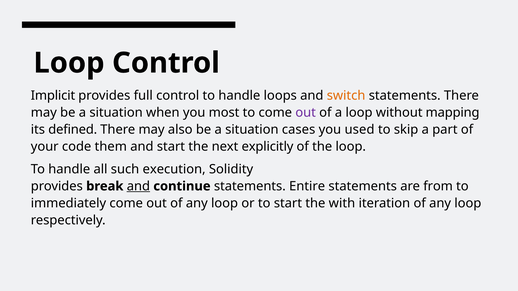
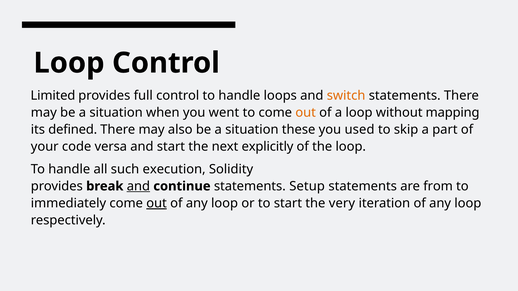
Implicit: Implicit -> Limited (53, 96)
most: most -> went (224, 113)
out colour: purple -> orange (306, 113)
cases: cases -> these (299, 130)
them: them -> versa (111, 147)
Entire: Entire -> Setup (307, 186)
out underline: none -> present (157, 204)
with: with -> very (342, 204)
